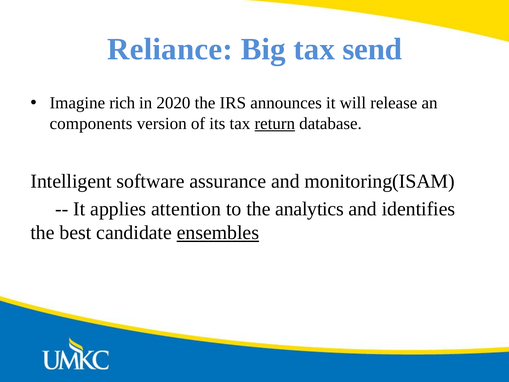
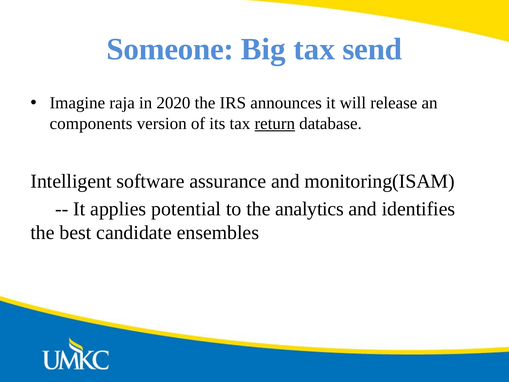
Reliance: Reliance -> Someone (170, 49)
rich: rich -> raja (122, 103)
attention: attention -> potential (186, 209)
ensembles underline: present -> none (218, 233)
